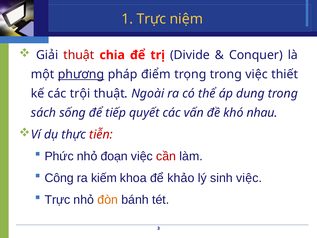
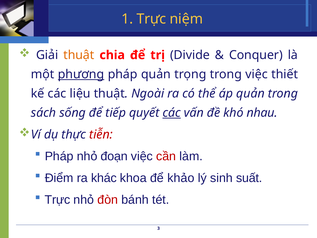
thuật colour: red -> orange (79, 55)
pháp điểm: điểm -> quản (156, 74)
trội: trội -> liệu (80, 93)
áp dung: dung -> quản (250, 93)
các underline: none -> present (172, 113)
Phức: Phức -> Pháp (59, 156)
Công: Công -> Điểm (59, 178)
kiếm: kiếm -> khác (104, 178)
sinh việc: việc -> suất (249, 178)
đòn colour: orange -> red (108, 200)
